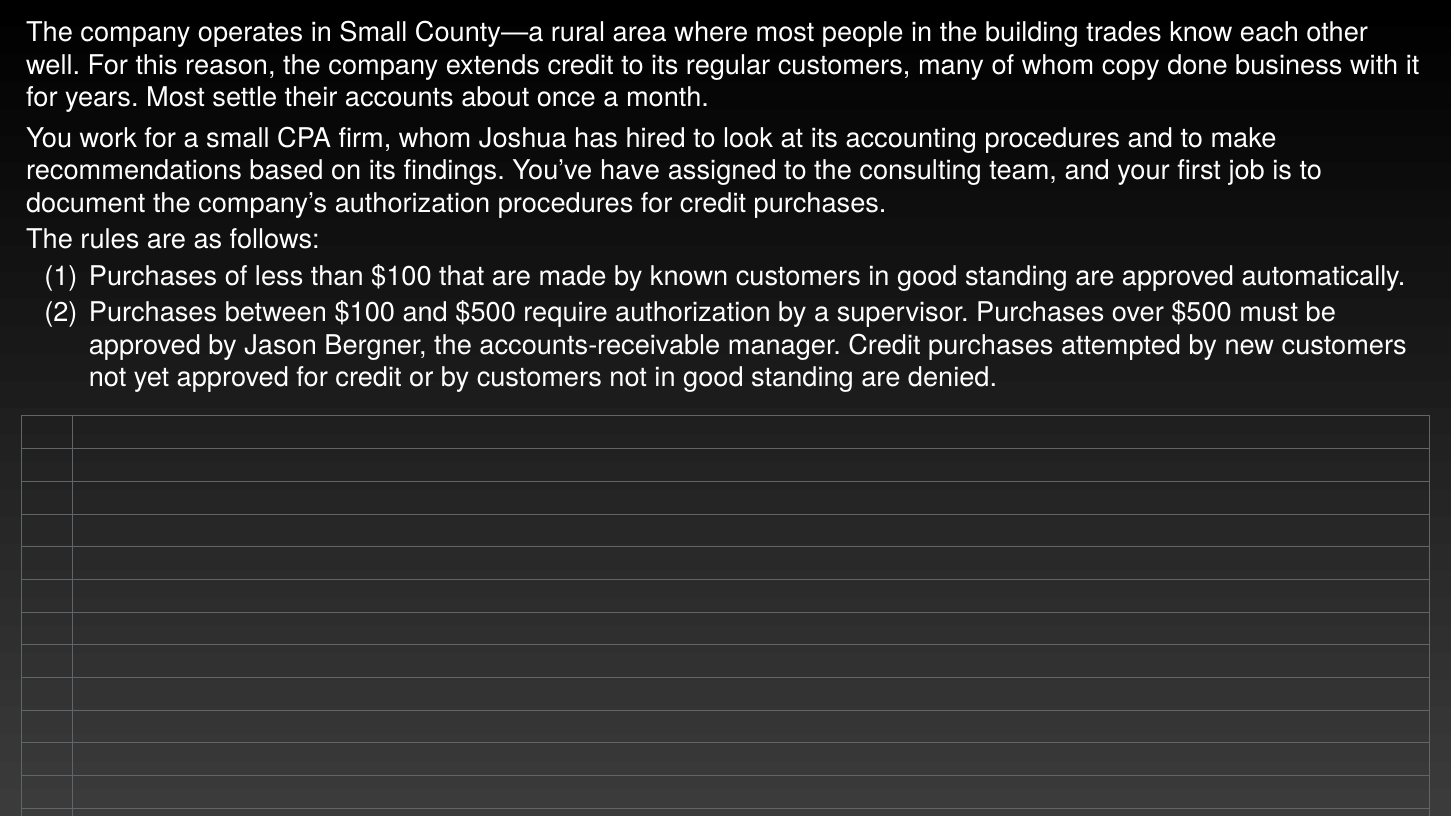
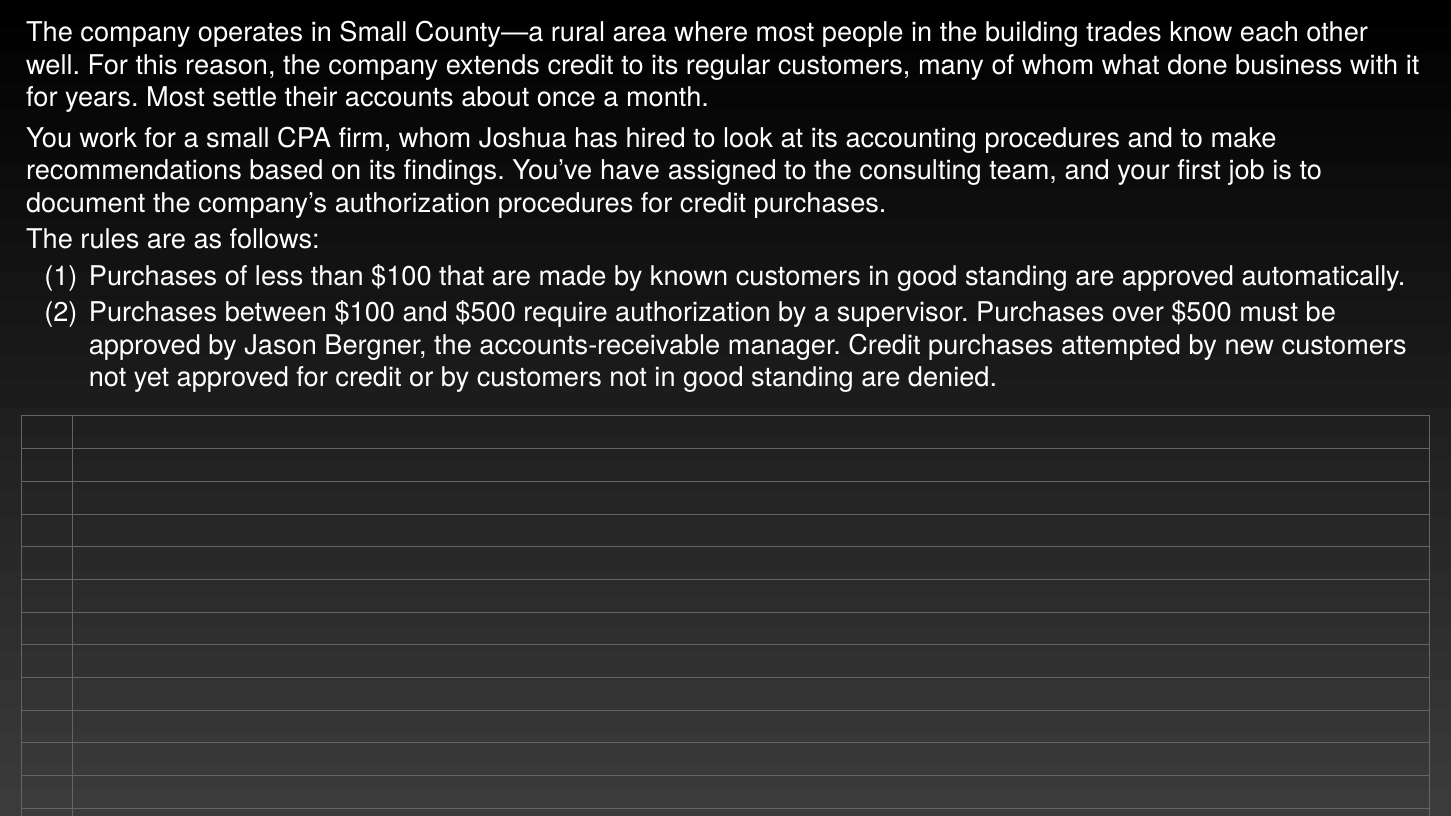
copy: copy -> what (1131, 65)
